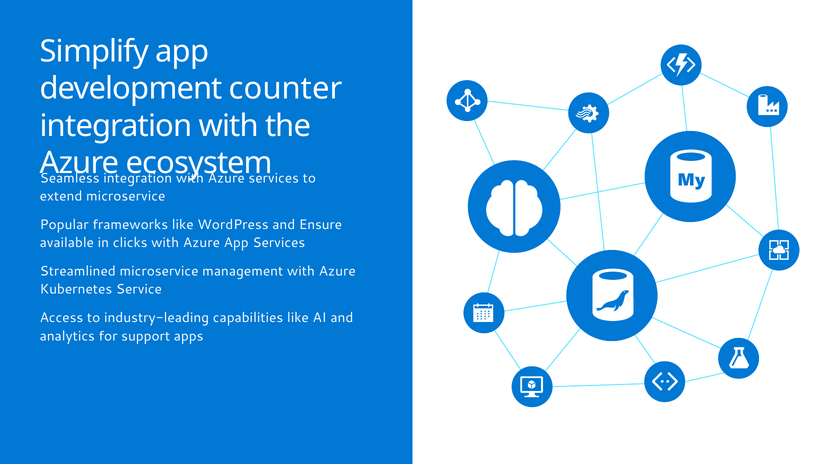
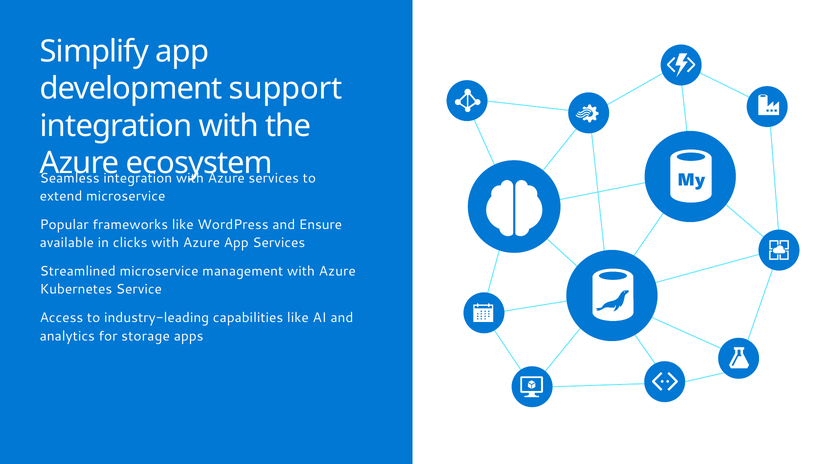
counter: counter -> support (286, 89)
support: support -> storage (146, 336)
